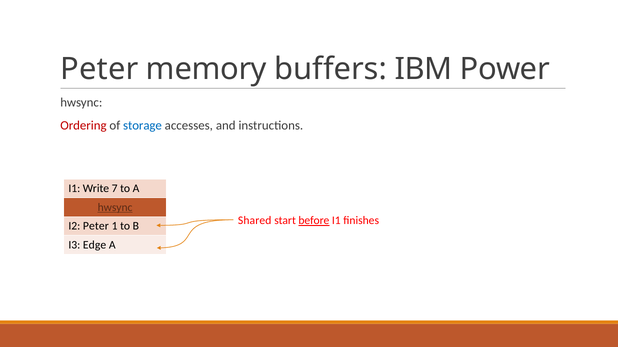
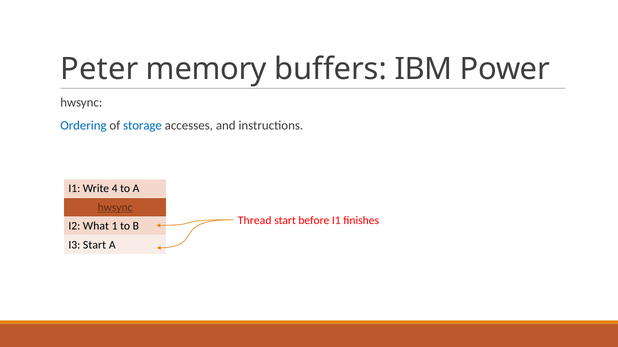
Ordering colour: red -> blue (83, 126)
7: 7 -> 4 (115, 189)
Shared: Shared -> Thread (255, 221)
before underline: present -> none (314, 221)
I2 Peter: Peter -> What (96, 226)
I3 Edge: Edge -> Start (95, 245)
